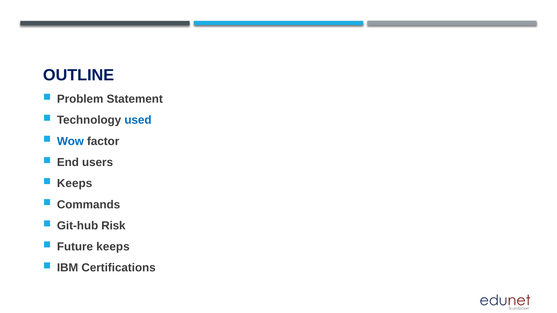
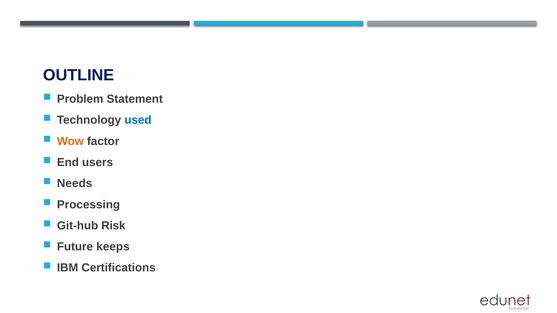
Wow colour: blue -> orange (70, 141)
Keeps: Keeps -> Needs (75, 184)
Commands: Commands -> Processing (89, 205)
